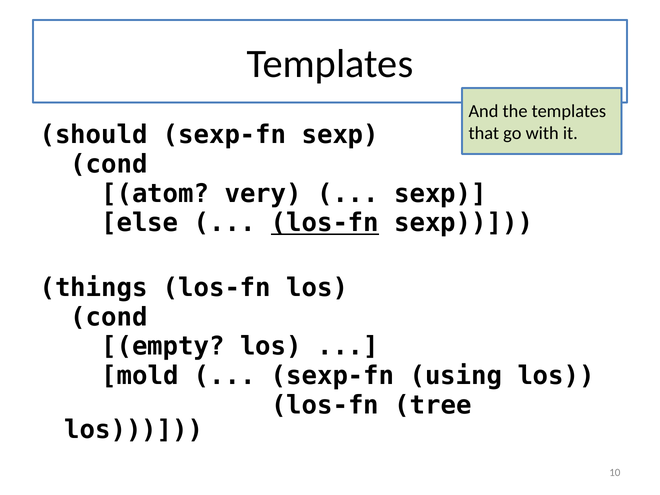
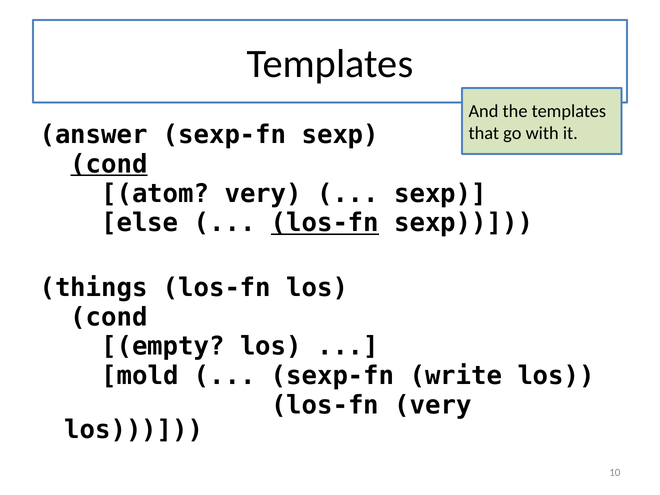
should: should -> answer (94, 135)
cond underline: none -> present (109, 164)
using: using -> write (456, 376)
los-fn tree: tree -> very (433, 405)
